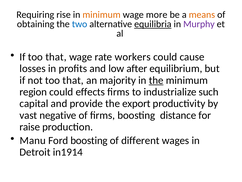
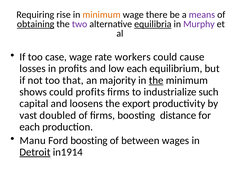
more: more -> there (157, 15)
means colour: orange -> purple (202, 15)
obtaining underline: none -> present (36, 24)
two colour: blue -> purple (80, 24)
If too that: that -> case (56, 57)
low after: after -> each (137, 68)
region: region -> shows (33, 92)
could effects: effects -> profits (90, 92)
provide: provide -> loosens (86, 103)
negative: negative -> doubled (58, 115)
raise: raise -> each (30, 127)
different: different -> between (140, 140)
Detroit underline: none -> present (35, 152)
